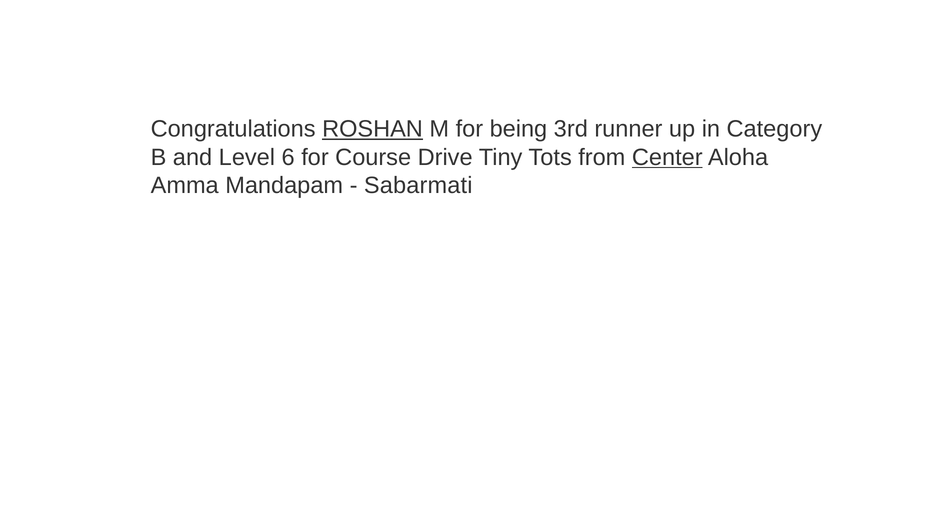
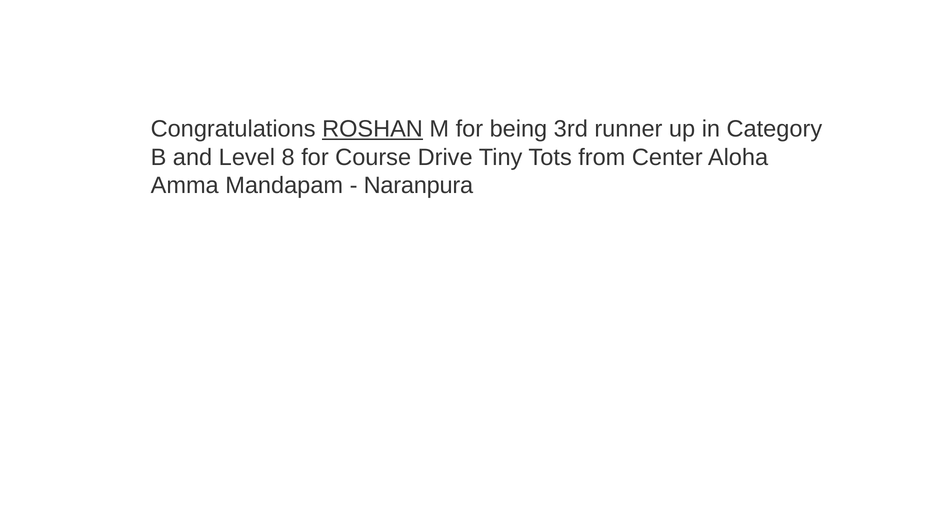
6: 6 -> 8 (288, 157)
Center underline: present -> none (667, 157)
Sabarmati: Sabarmati -> Naranpura (418, 185)
